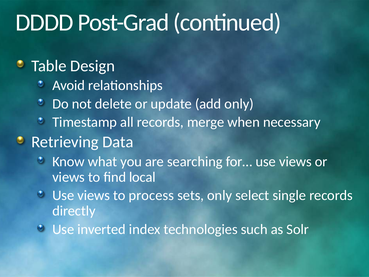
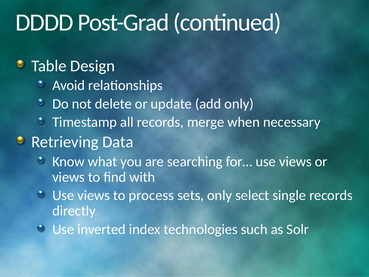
local: local -> with (142, 177)
